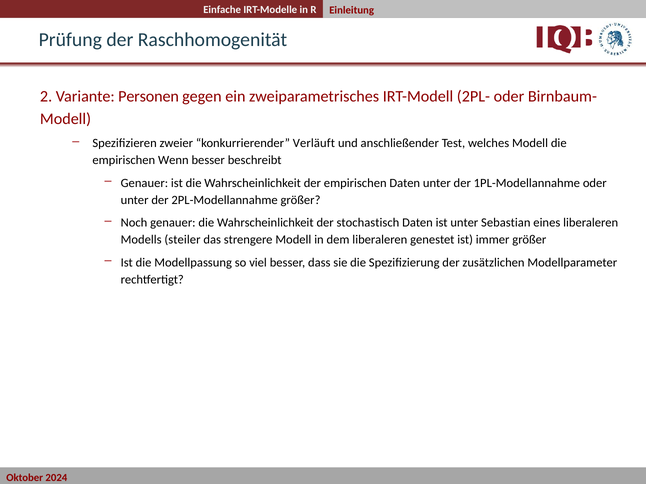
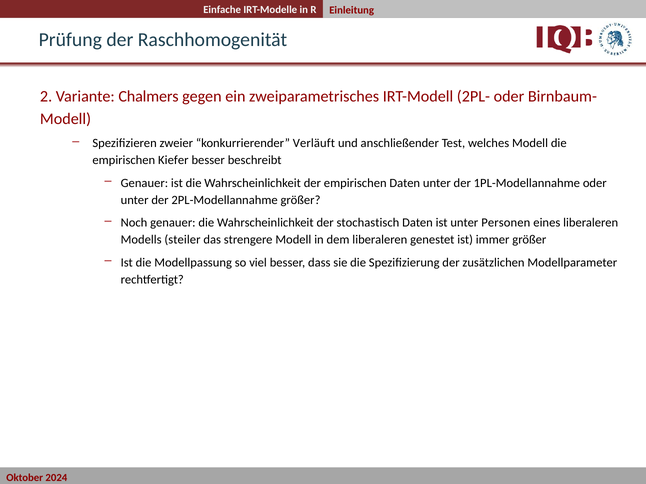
Personen: Personen -> Chalmers (149, 97)
Wenn: Wenn -> Kiefer (173, 161)
Sebastian: Sebastian -> Personen (506, 223)
